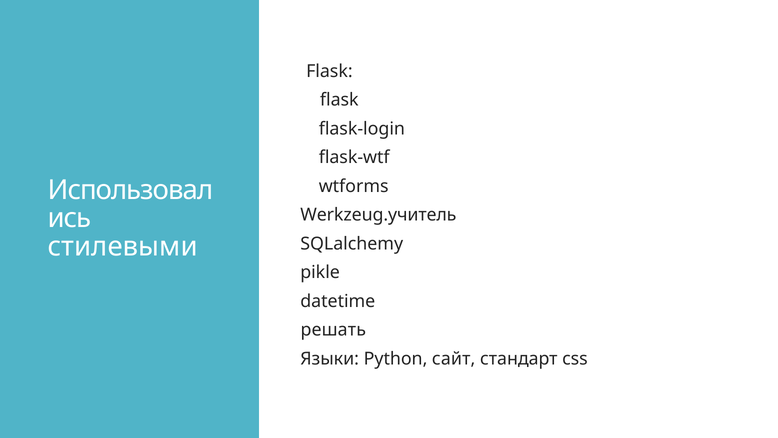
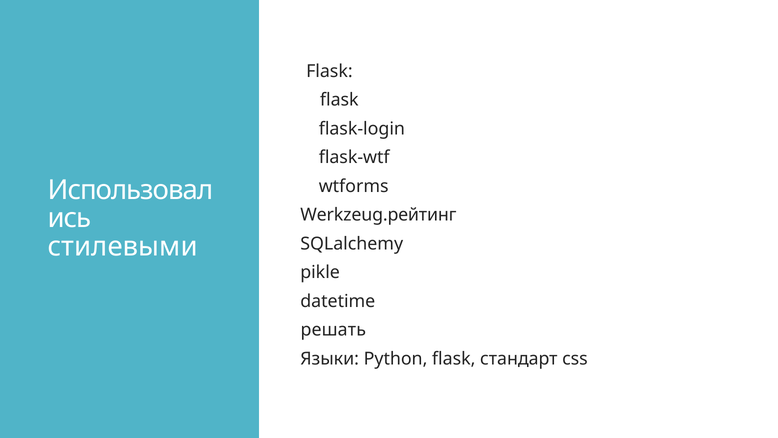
Werkzeug.учитель: Werkzeug.учитель -> Werkzeug.рейтинг (378, 215)
Python сайт: сайт -> flask (454, 358)
